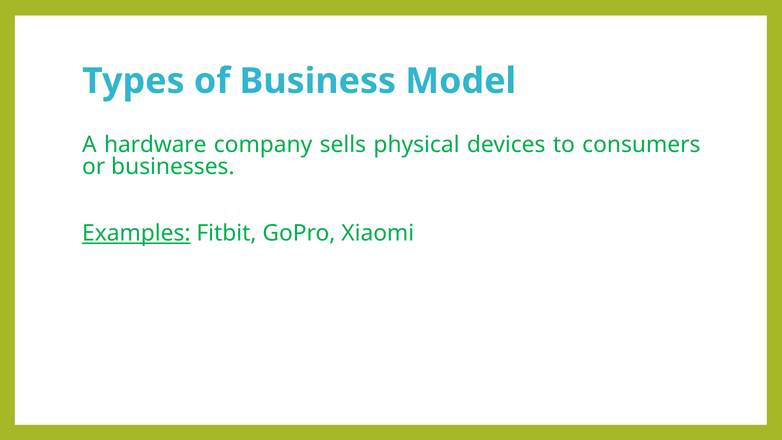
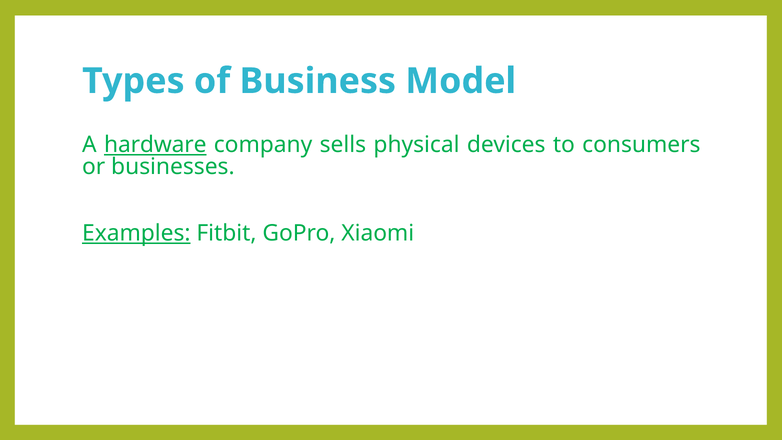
hardware underline: none -> present (155, 145)
